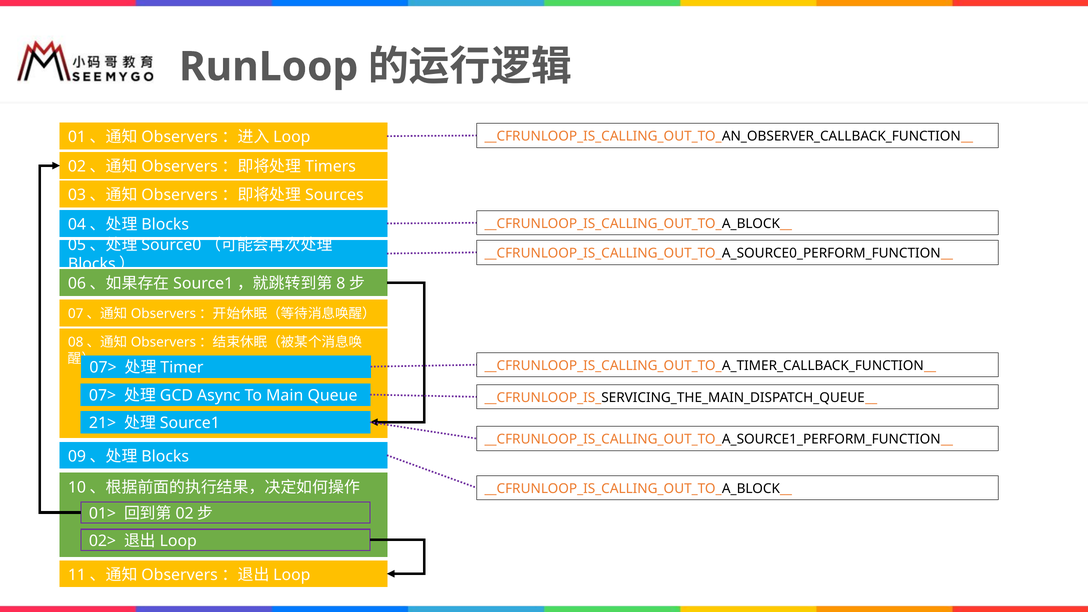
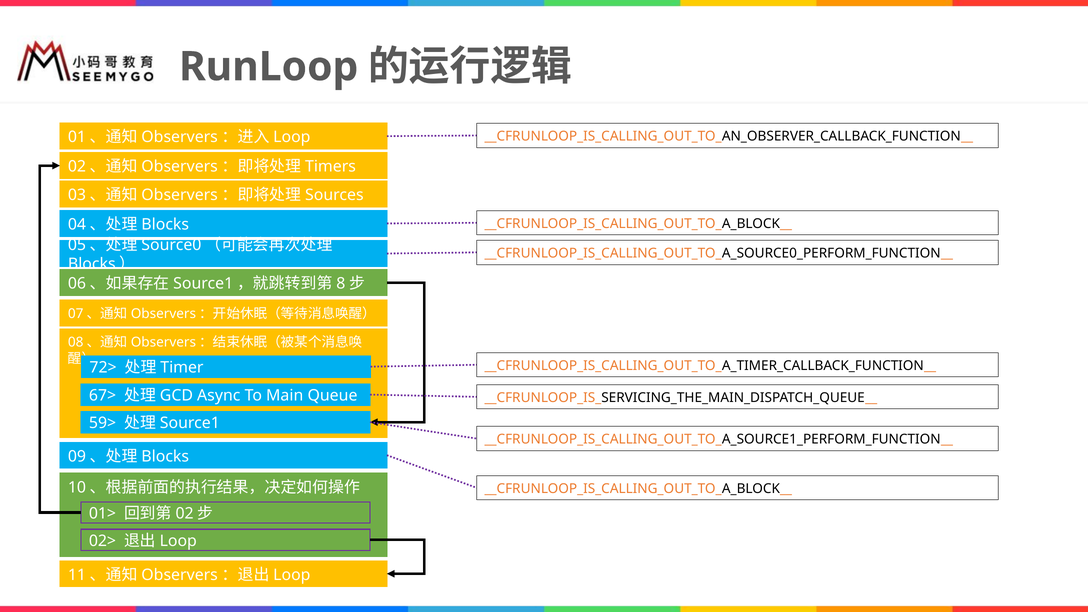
07>: 07> -> 72> (103, 368)
07>: 07> -> 67> (103, 396)
21>: 21> -> 59> (103, 423)
